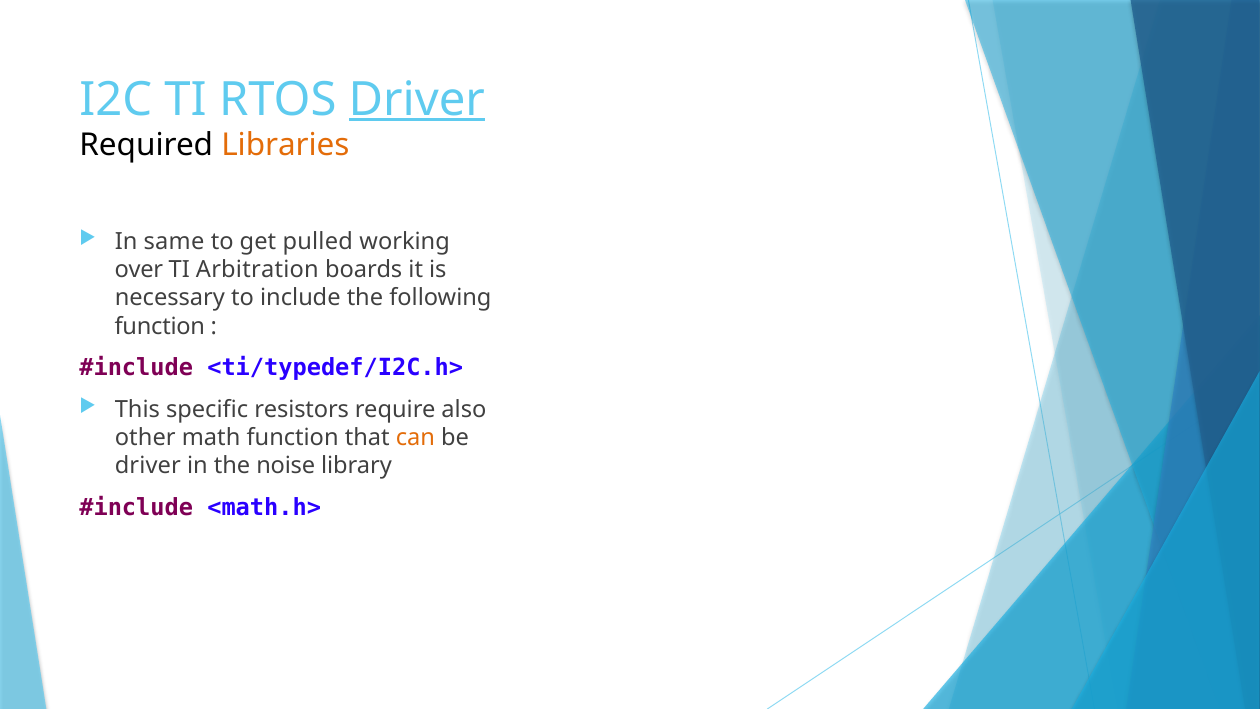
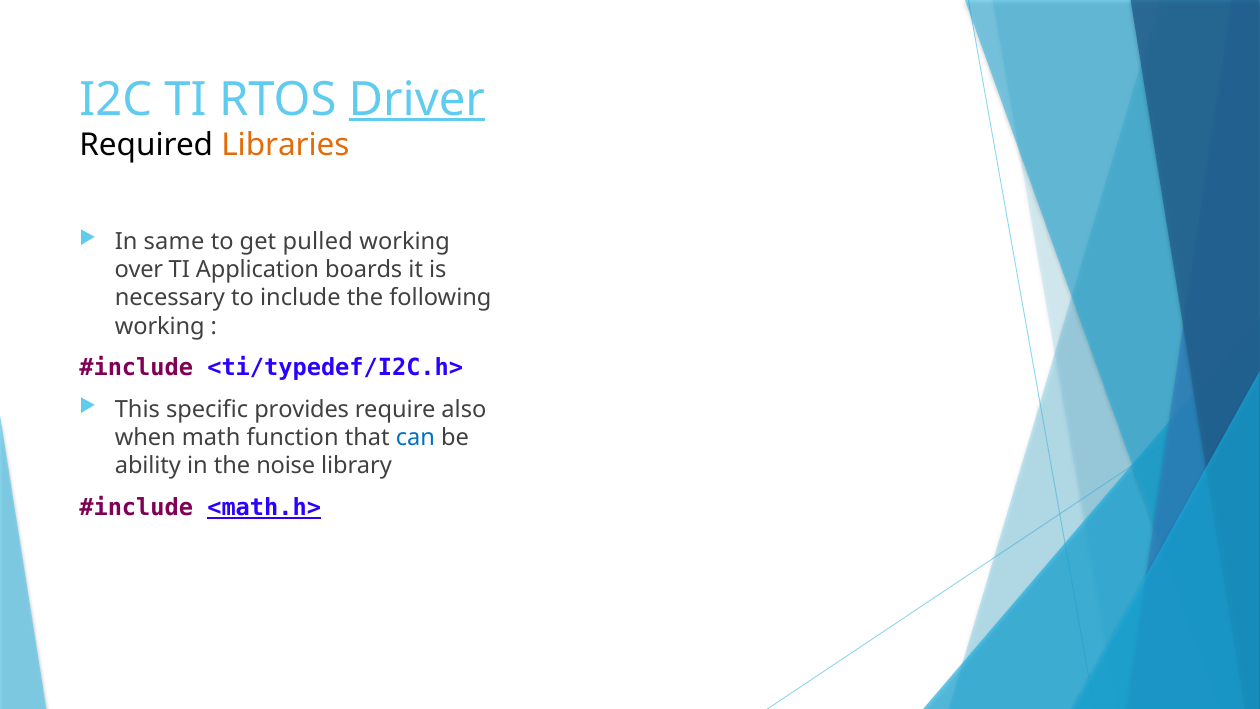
Arbitration: Arbitration -> Application (258, 270)
function: function -> working (160, 326)
resistors: resistors -> provides (302, 409)
other: other -> when (145, 438)
can colour: orange -> blue (415, 438)
driver: driver -> ability (148, 466)
<math.h> underline: none -> present (264, 507)
